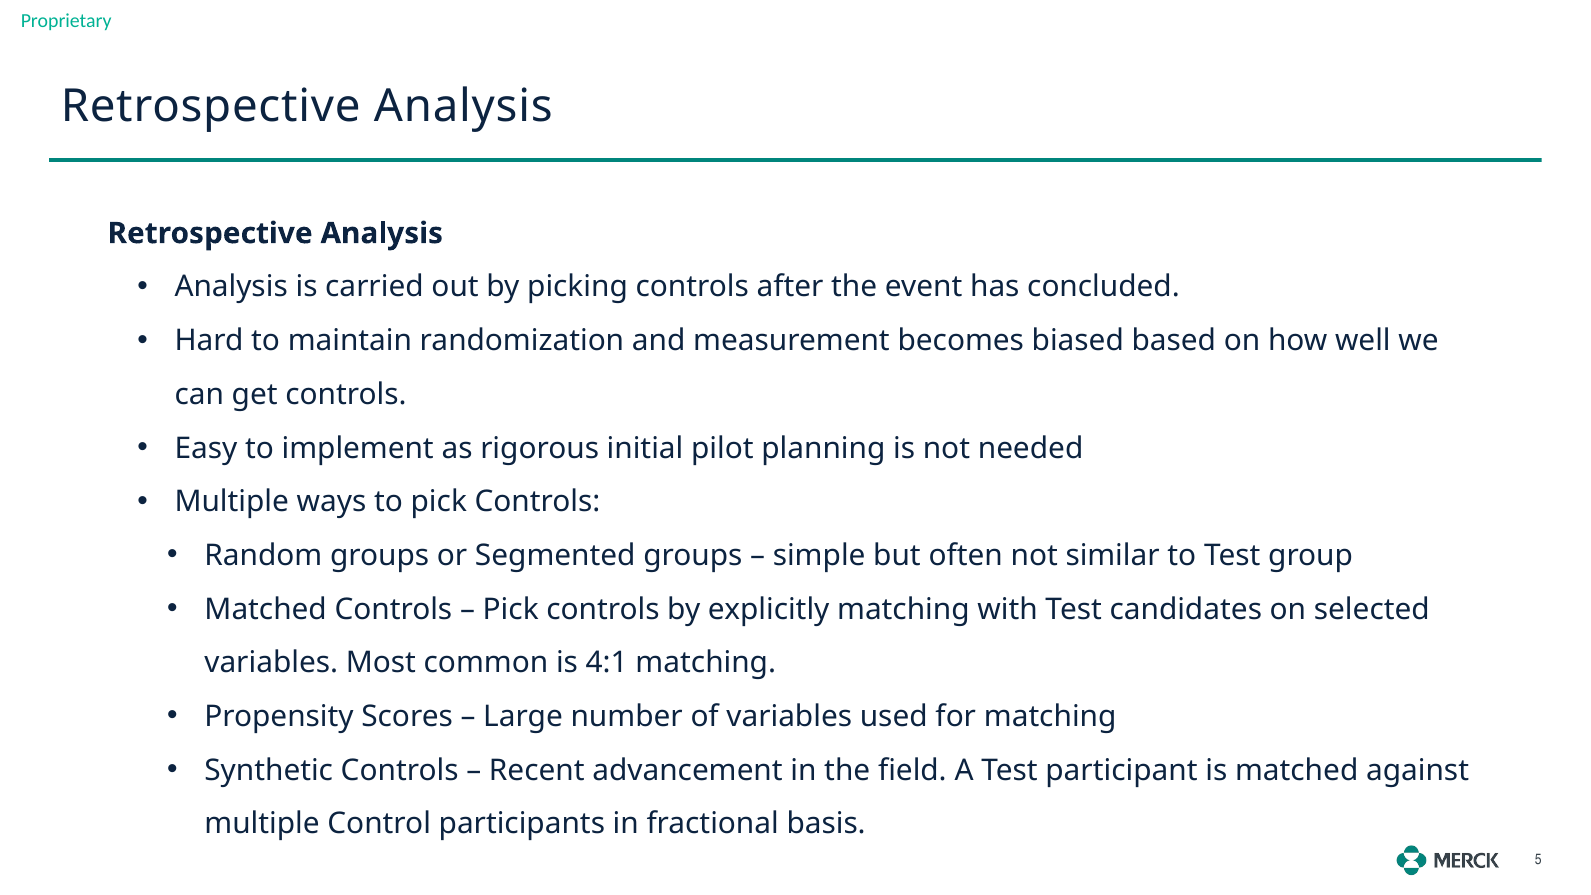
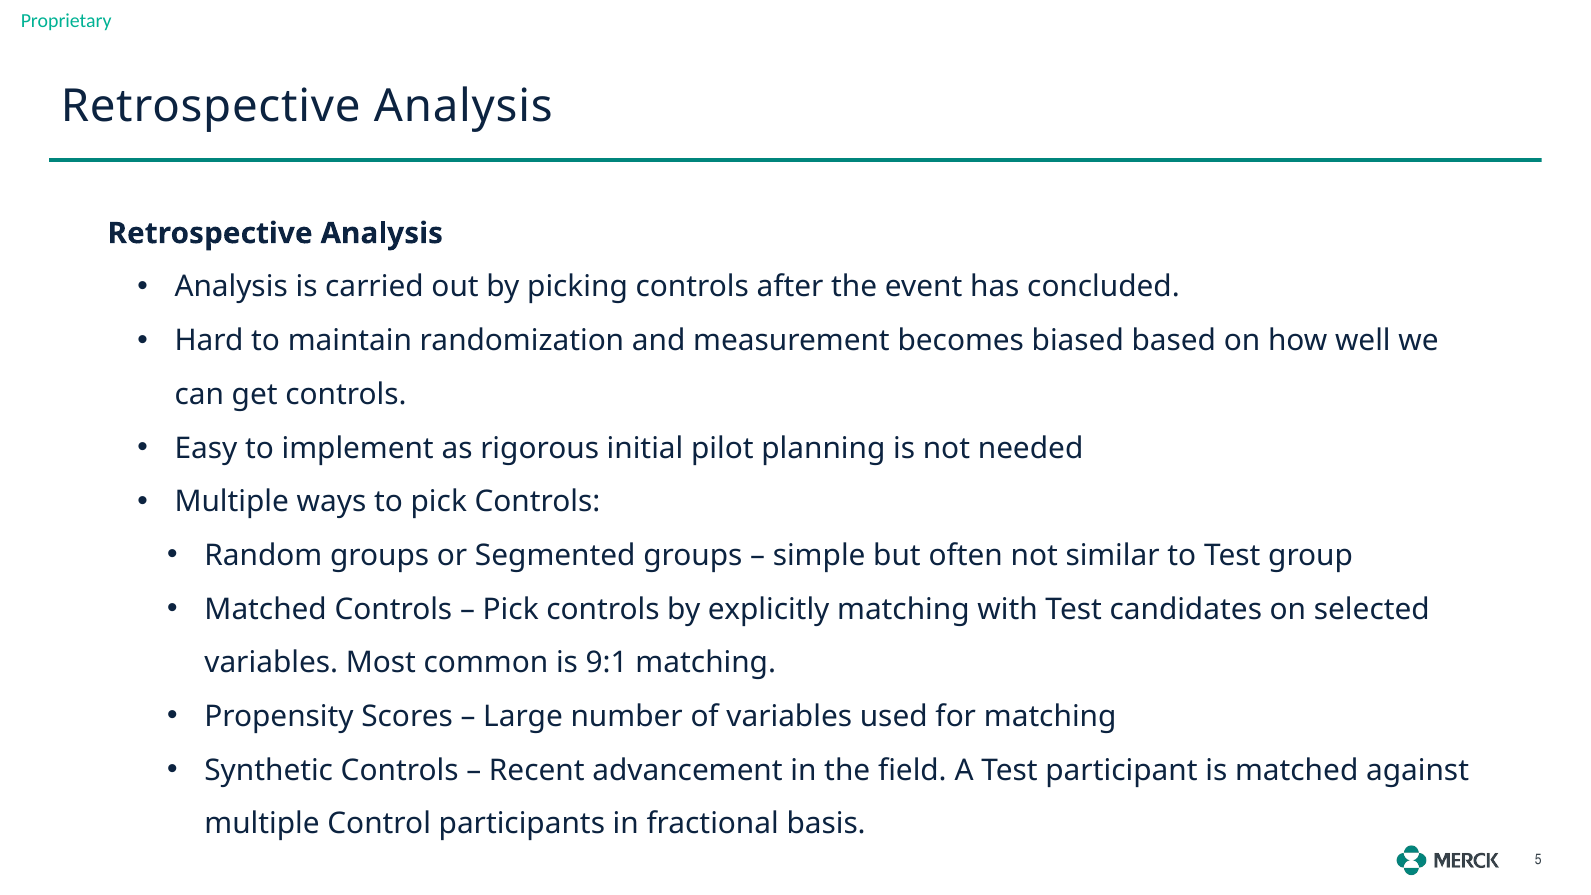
4:1: 4:1 -> 9:1 (607, 663)
